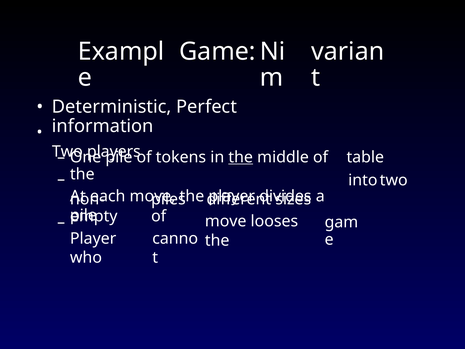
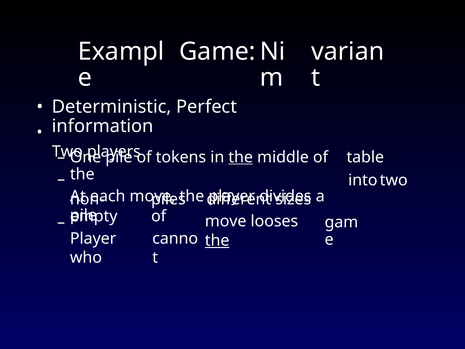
the underline: none -> present (217, 240)
